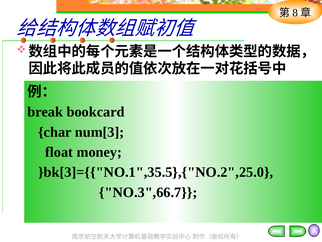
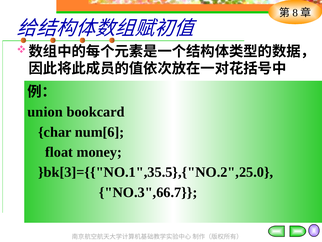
break: break -> union (45, 112)
num[3: num[3 -> num[6 (99, 132)
